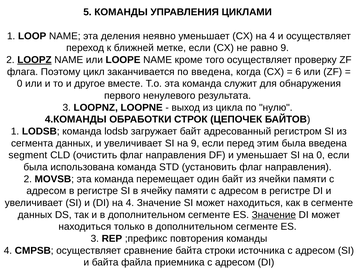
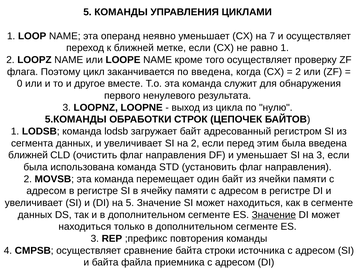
деления: деления -> операнд (121, 36)
CX на 4: 4 -> 7 (272, 36)
равно 9: 9 -> 1 (285, 48)
LOOPZ underline: present -> none (34, 60)
6: 6 -> 2 (298, 72)
4.КОМАНДЫ: 4.КОМАНДЫ -> 5.КОМАНДЫ (76, 120)
на 9: 9 -> 2 (195, 144)
segment: segment -> ближней (28, 155)
на 0: 0 -> 3 (321, 155)
DI на 4: 4 -> 5 (130, 203)
